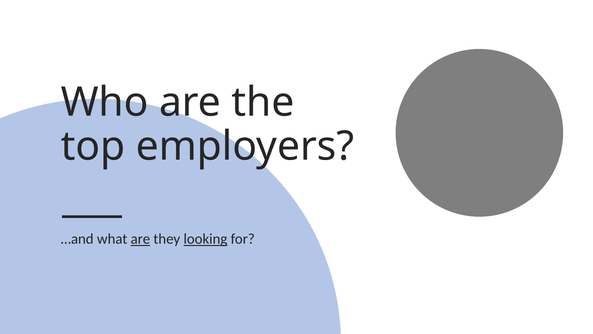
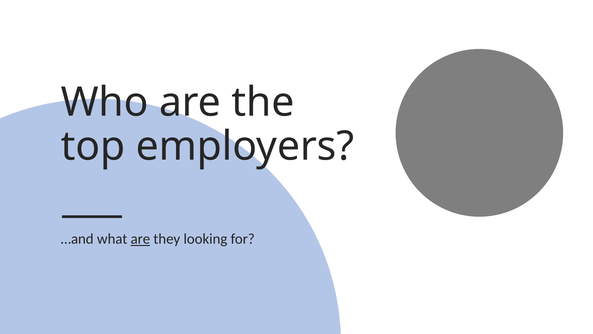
looking underline: present -> none (205, 239)
